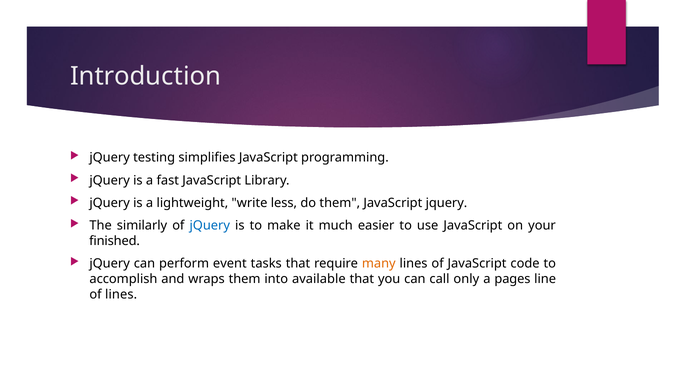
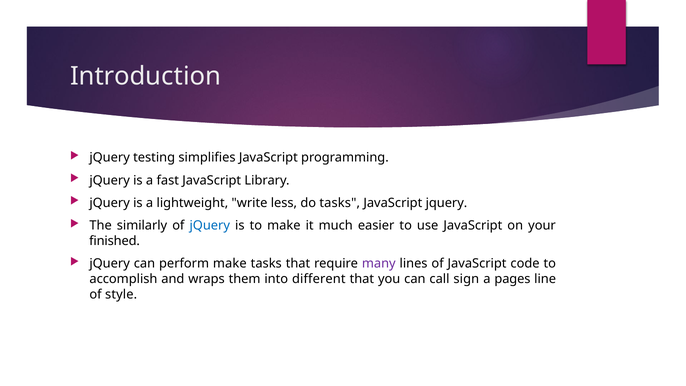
do them: them -> tasks (340, 203)
perform event: event -> make (230, 263)
many colour: orange -> purple (379, 263)
available: available -> different (319, 279)
only: only -> sign (466, 279)
of lines: lines -> style (121, 294)
